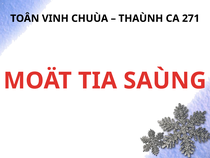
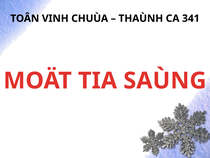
271: 271 -> 341 (191, 18)
